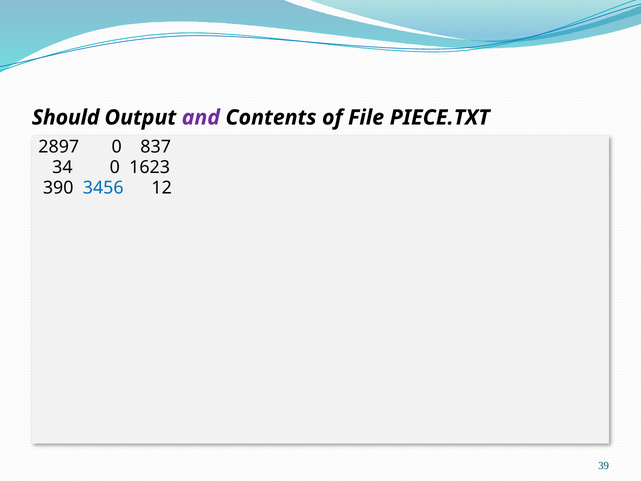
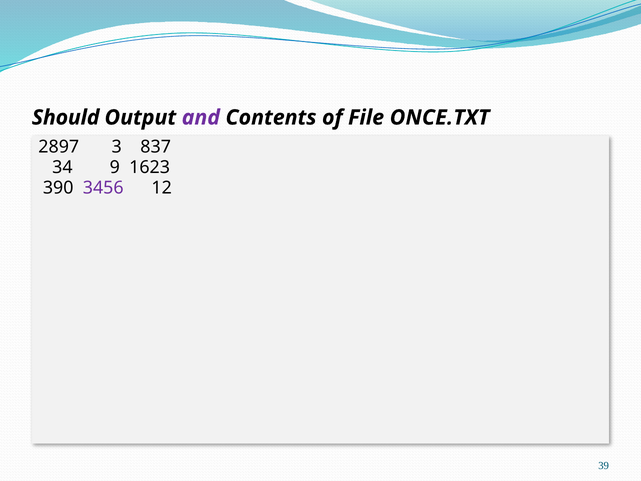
PIECE.TXT: PIECE.TXT -> ONCE.TXT (440, 117)
2897 0: 0 -> 3 (117, 147)
34 0: 0 -> 9 (115, 167)
3456 colour: blue -> purple (103, 188)
